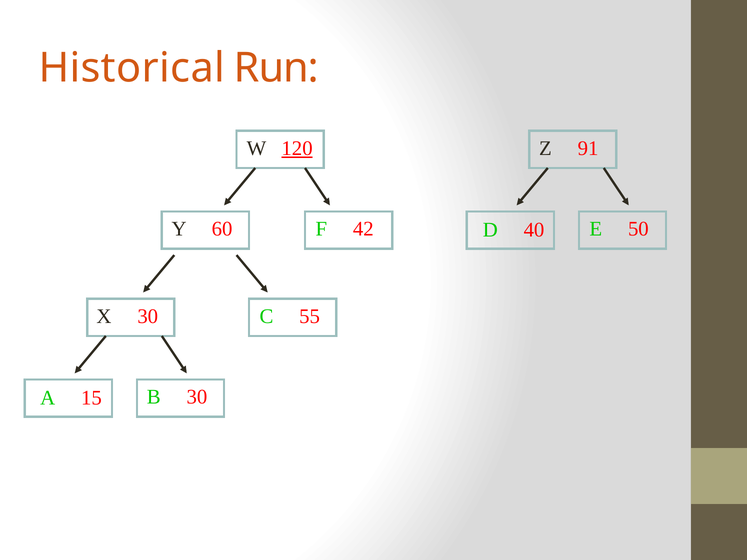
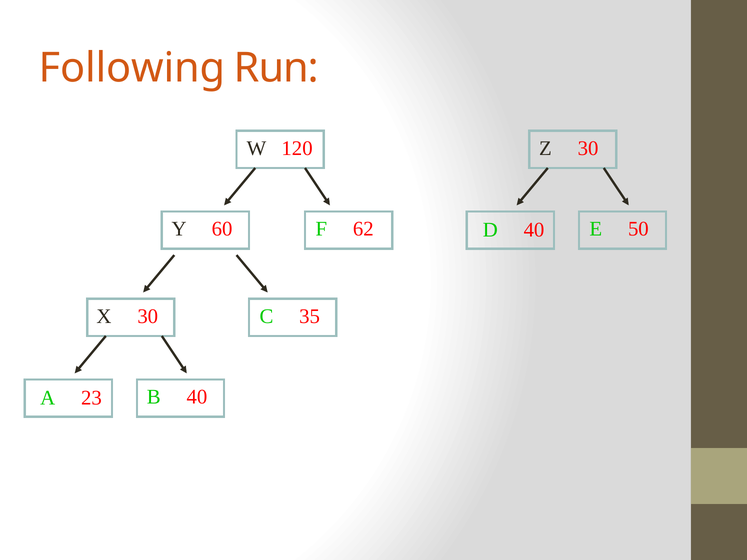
Historical: Historical -> Following (132, 68)
120 underline: present -> none (297, 148)
Z 91: 91 -> 30 (588, 148)
42: 42 -> 62 (363, 229)
55: 55 -> 35 (310, 316)
15: 15 -> 23 (91, 398)
B 30: 30 -> 40 (197, 397)
